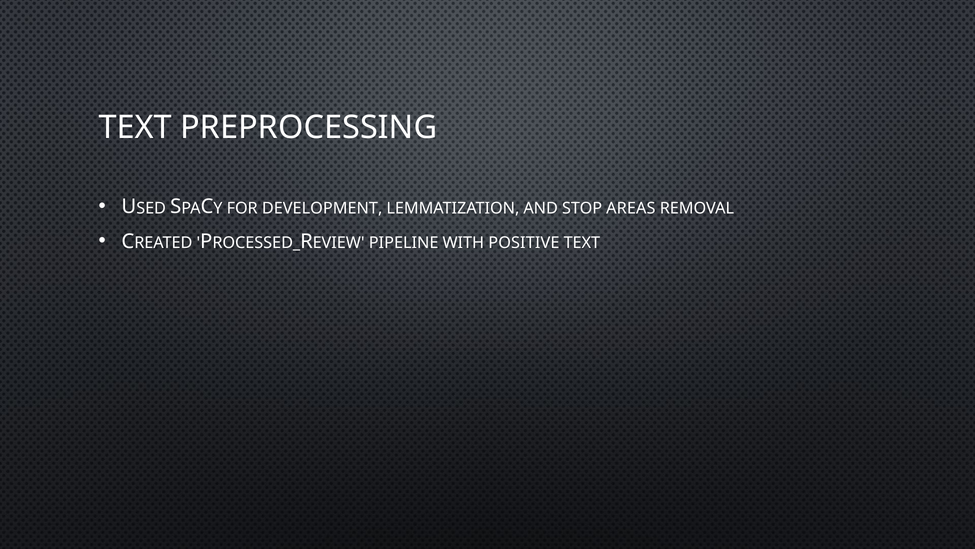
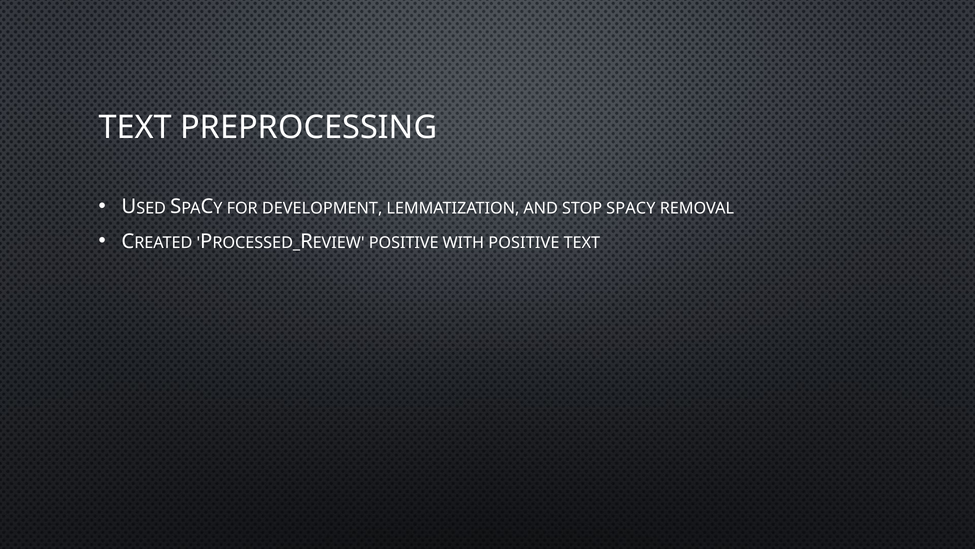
AREAS: AREAS -> SPACY (631, 208)
PIPELINE: PIPELINE -> POSITIVE (404, 242)
